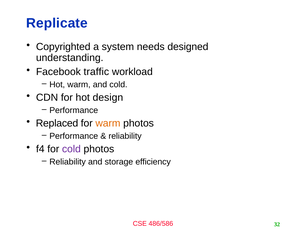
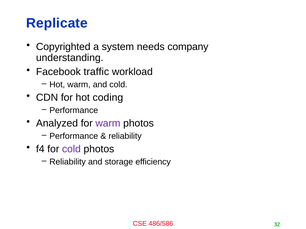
designed: designed -> company (188, 47)
design: design -> coding (108, 98)
Replaced: Replaced -> Analyzed (57, 124)
warm colour: orange -> purple (108, 124)
